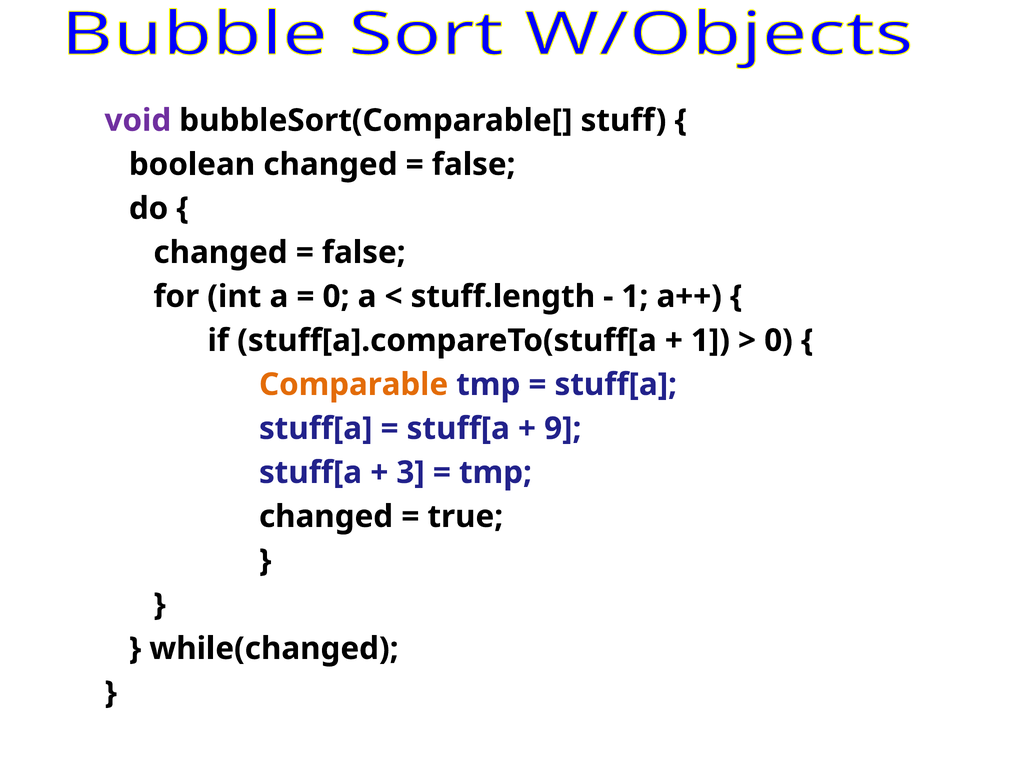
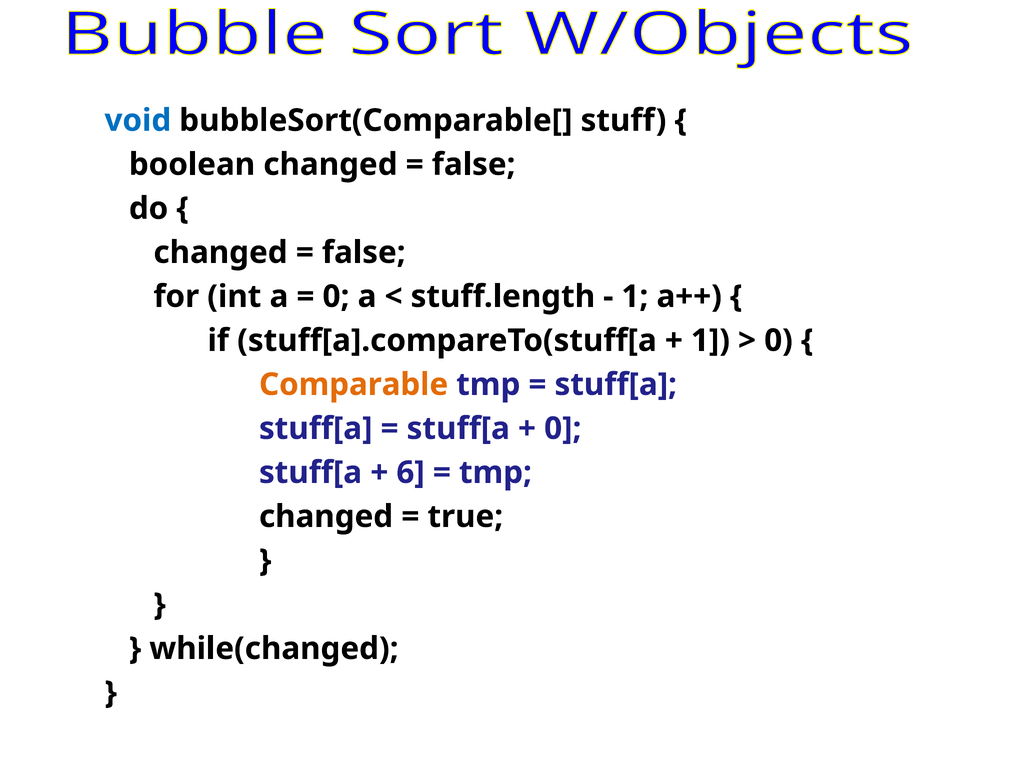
void colour: purple -> blue (138, 121)
9: 9 -> 0 (563, 429)
3: 3 -> 6 (411, 473)
